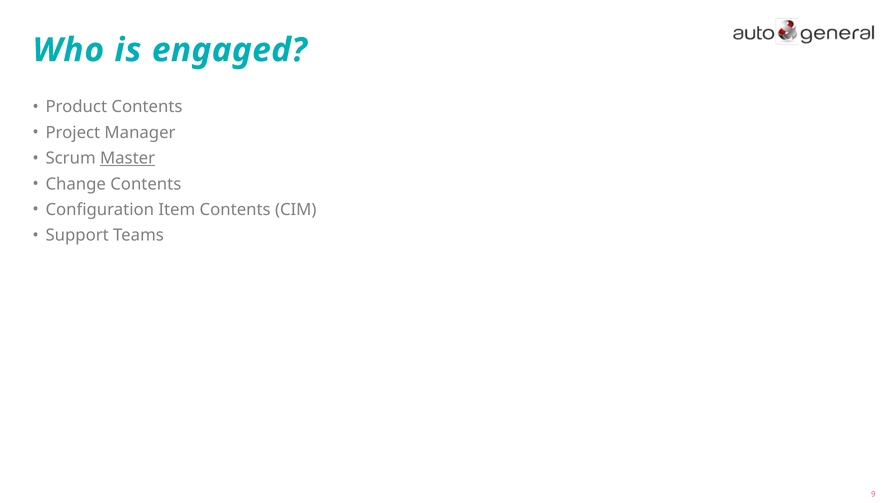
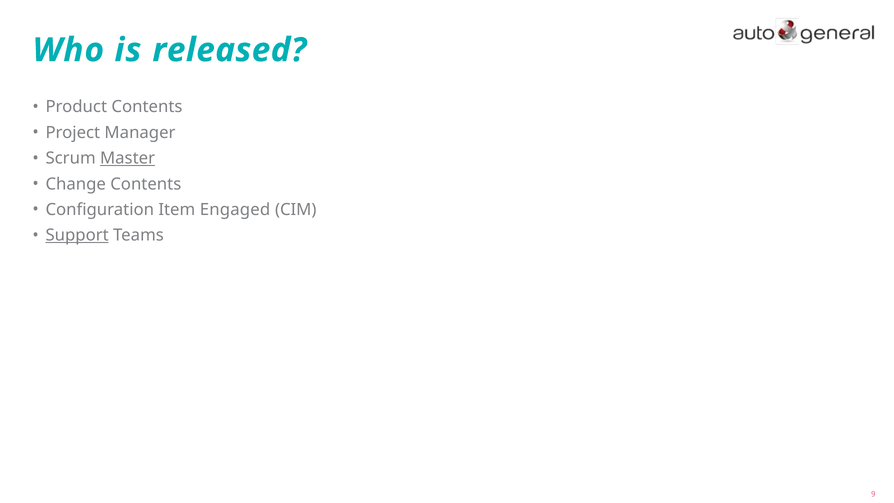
engaged: engaged -> released (229, 50)
Item Contents: Contents -> Engaged (235, 210)
Support underline: none -> present (77, 235)
